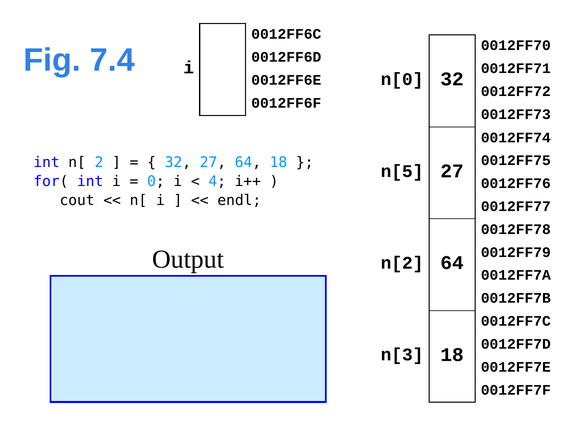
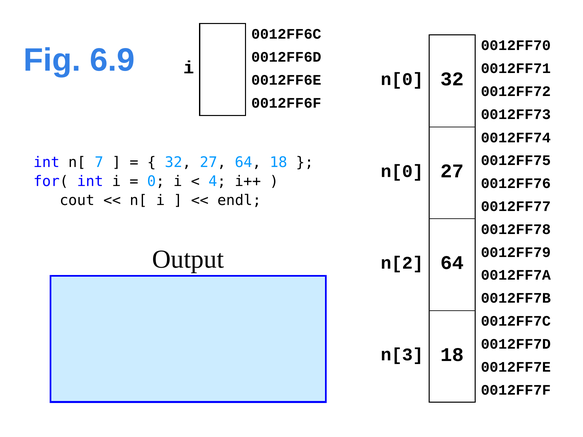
7.4: 7.4 -> 6.9 (112, 60)
2: 2 -> 7 (99, 162)
n[5: n[5 -> n[0 (402, 171)
